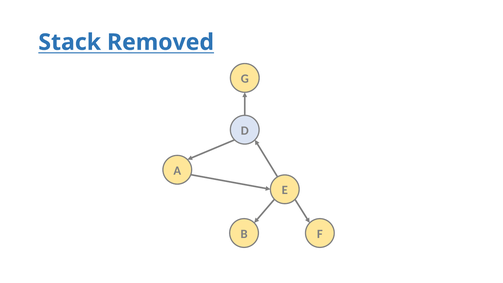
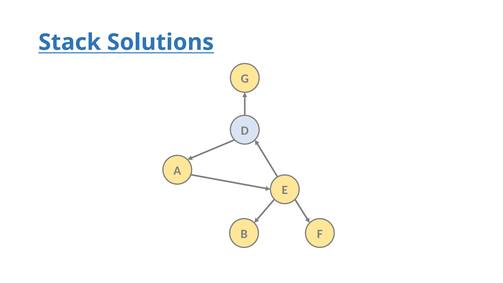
Removed: Removed -> Solutions (160, 42)
